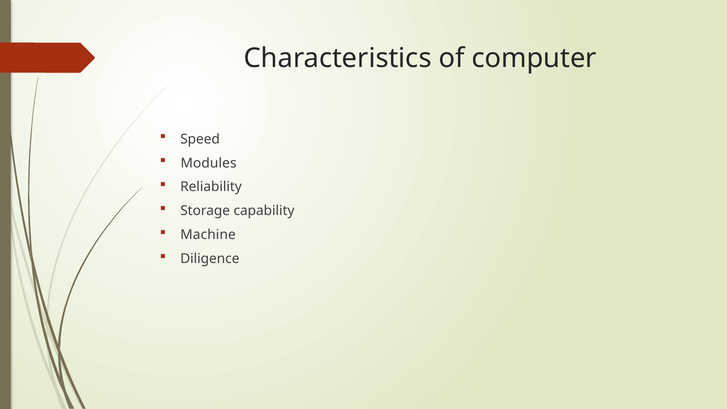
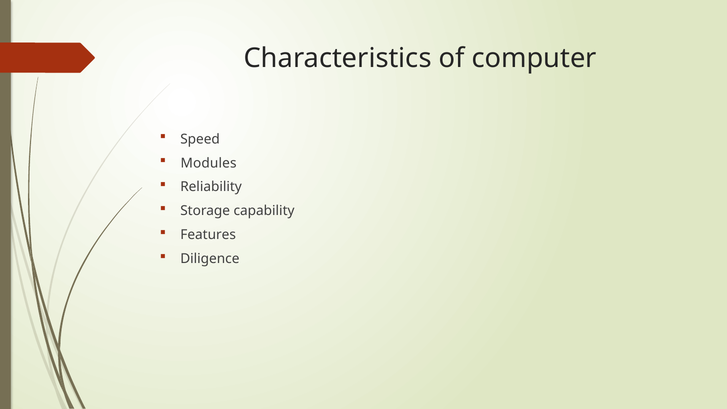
Machine: Machine -> Features (208, 235)
